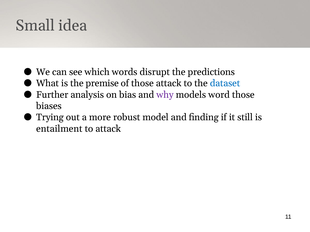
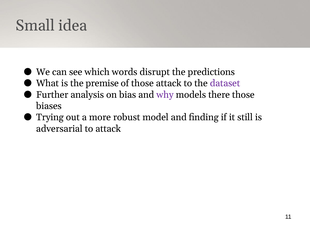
dataset colour: blue -> purple (225, 84)
word: word -> there (219, 95)
entailment: entailment -> adversarial (59, 129)
